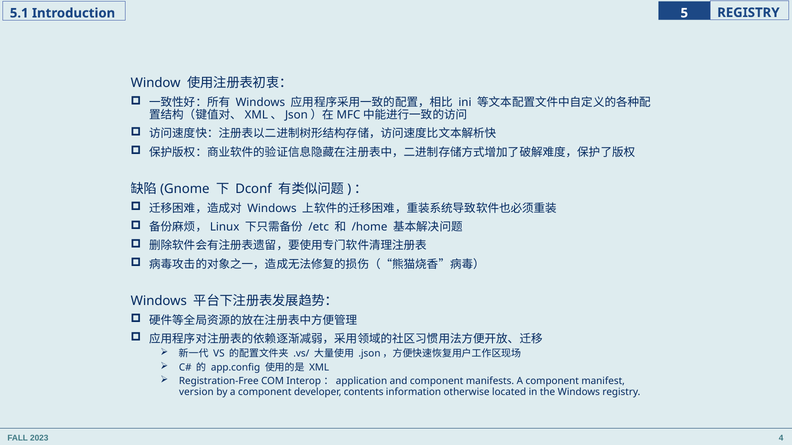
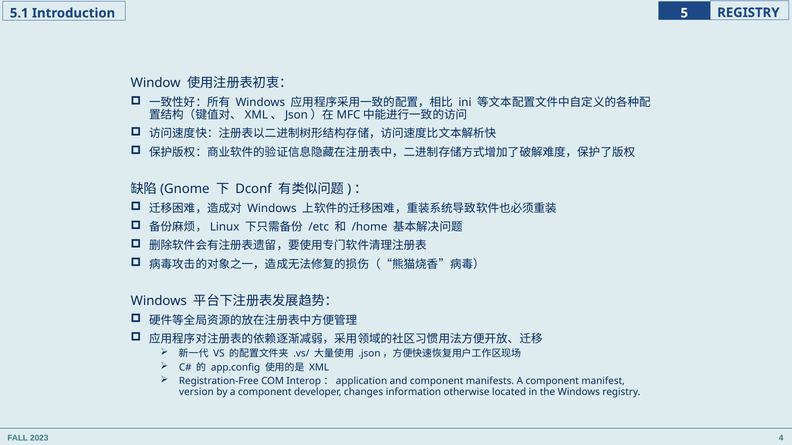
contents: contents -> changes (364, 392)
